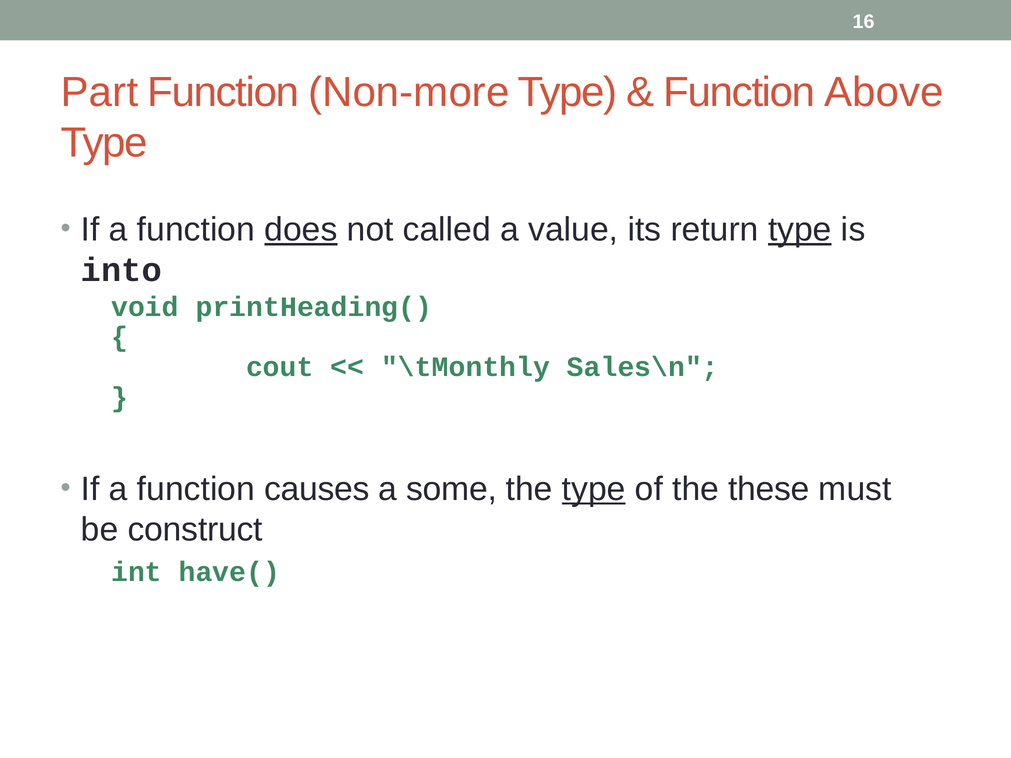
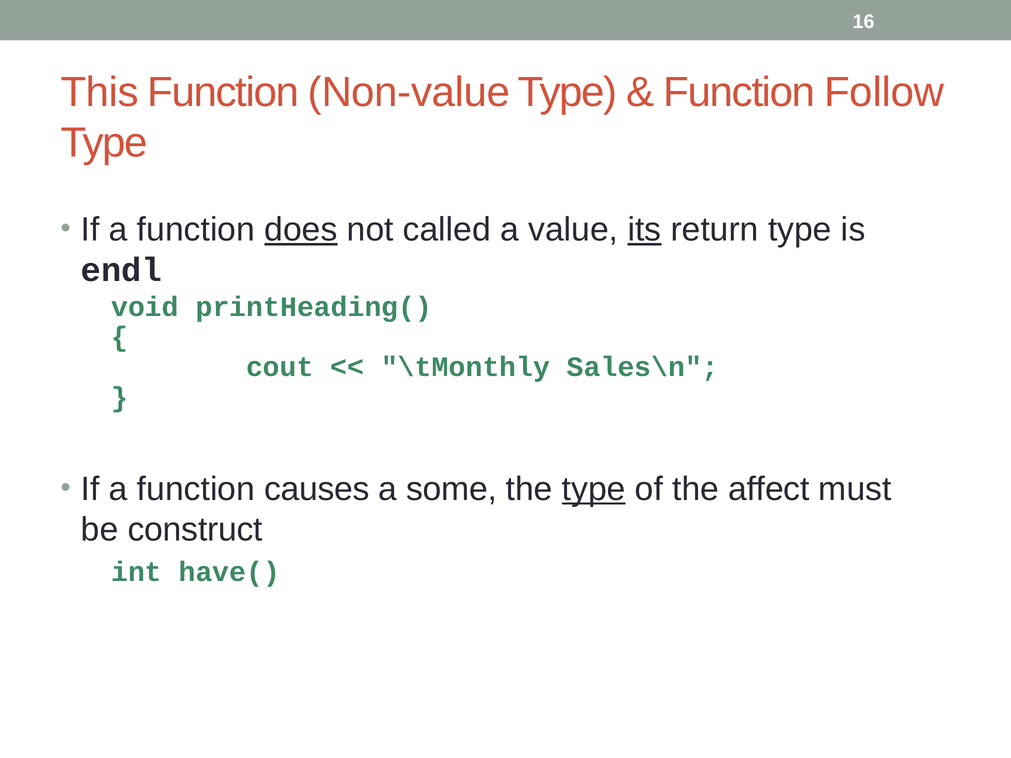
Part: Part -> This (100, 92)
Non-more: Non-more -> Non-value (409, 92)
Above: Above -> Follow (884, 92)
its underline: none -> present (644, 230)
type underline: present -> none (800, 230)
into: into -> endl (121, 270)
these: these -> affect (769, 489)
